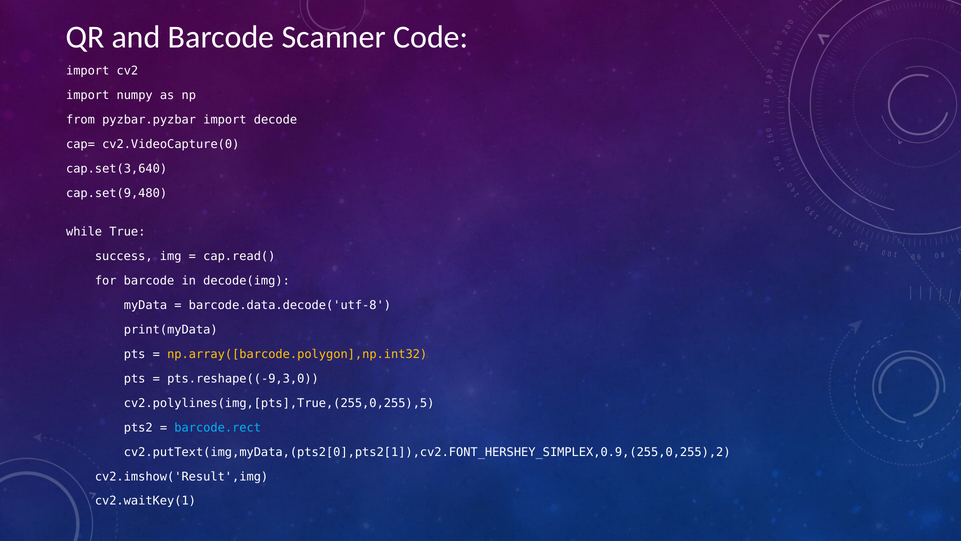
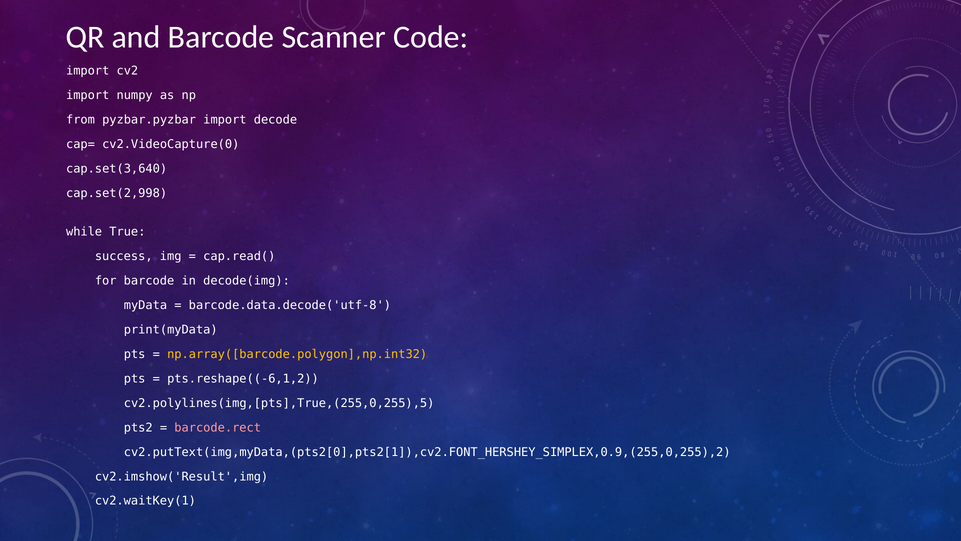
cap.set(9,480: cap.set(9,480 -> cap.set(2,998 (117, 193)
pts.reshape((-9,3,0: pts.reshape((-9,3,0 -> pts.reshape((-6,1,2 (243, 378)
barcode.rect colour: light blue -> pink (218, 427)
